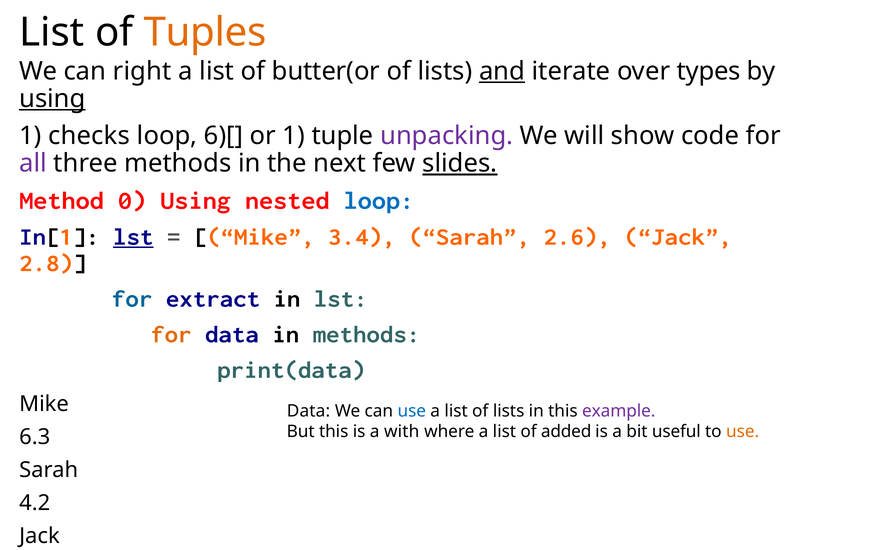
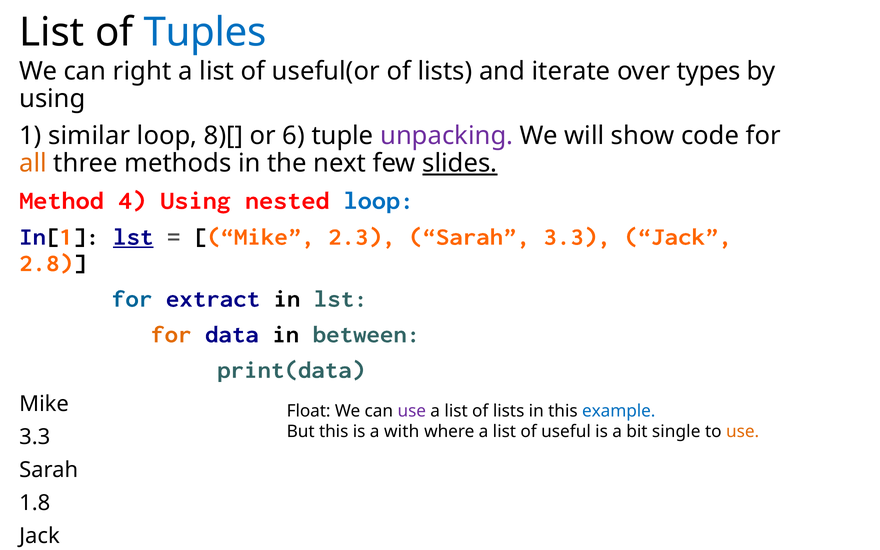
Tuples colour: orange -> blue (205, 33)
butter(or: butter(or -> useful(or (326, 71)
and underline: present -> none (502, 71)
using underline: present -> none (52, 99)
checks: checks -> similar (89, 136)
6)[: 6)[ -> 8)[ (223, 136)
or 1: 1 -> 6 (294, 136)
all colour: purple -> orange (33, 163)
0: 0 -> 4 (132, 200)
3.4: 3.4 -> 2.3 (362, 237)
Sarah 2.6: 2.6 -> 3.3 (577, 237)
in methods: methods -> between (366, 334)
Data: Data -> Float (309, 411)
use colour: blue -> purple (412, 411)
example colour: purple -> blue (619, 411)
added: added -> useful (566, 432)
useful: useful -> single (676, 432)
6.3: 6.3 -> 3.3 (35, 437)
4.2: 4.2 -> 1.8 (35, 503)
